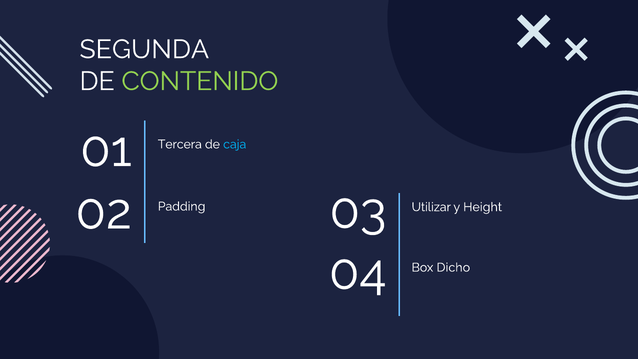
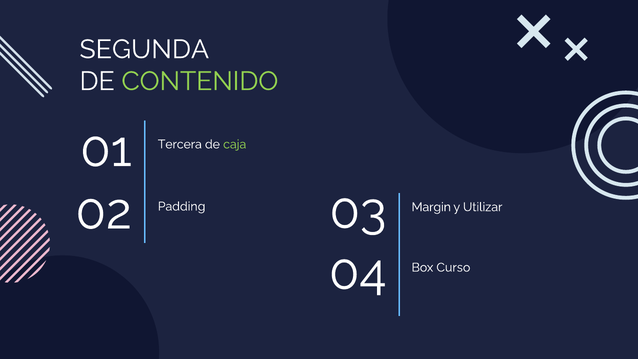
caja colour: light blue -> light green (235, 144)
Utilizar: Utilizar -> Margin (431, 207)
Height: Height -> Utilizar (483, 207)
Dicho: Dicho -> Curso (453, 267)
